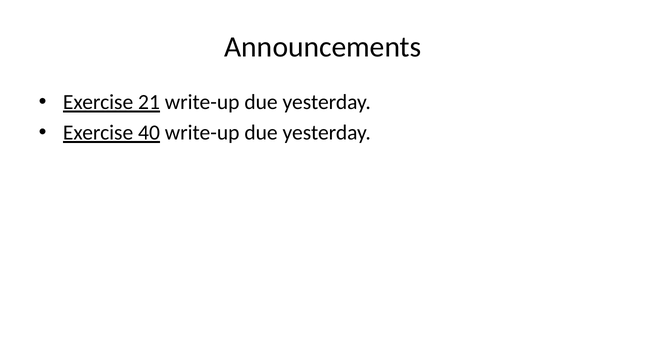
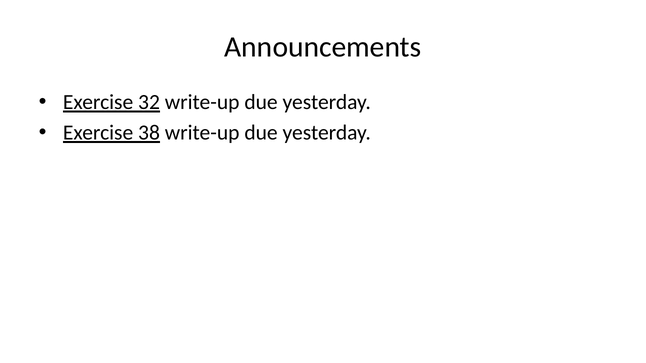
21: 21 -> 32 (149, 102)
40: 40 -> 38 (149, 133)
